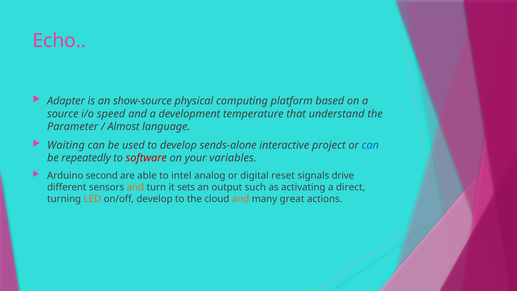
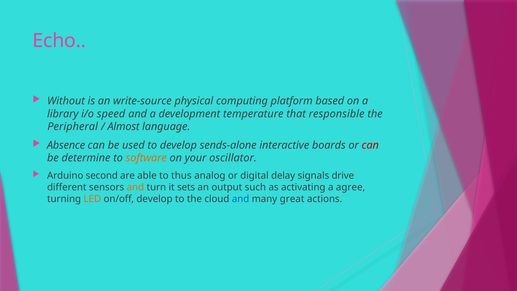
Adapter: Adapter -> Without (66, 101)
show-source: show-source -> write-source (142, 101)
source: source -> library (63, 114)
understand: understand -> responsible (337, 114)
Parameter: Parameter -> Peripheral (73, 127)
Waiting: Waiting -> Absence (66, 145)
project: project -> boards (329, 145)
can colour: blue -> red (370, 145)
repeatedly: repeatedly -> determine (86, 158)
software colour: red -> orange (146, 158)
variables: variables -> oscillator (233, 158)
intel: intel -> thus (181, 176)
reset: reset -> delay (283, 176)
direct: direct -> agree (351, 187)
and colour: orange -> blue (241, 199)
